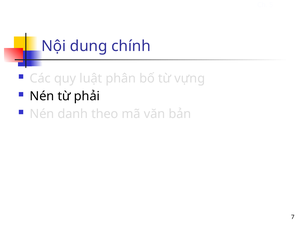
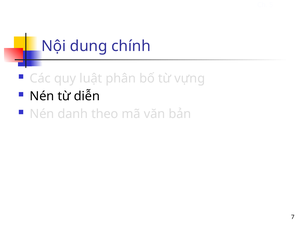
phải: phải -> diễn (87, 96)
